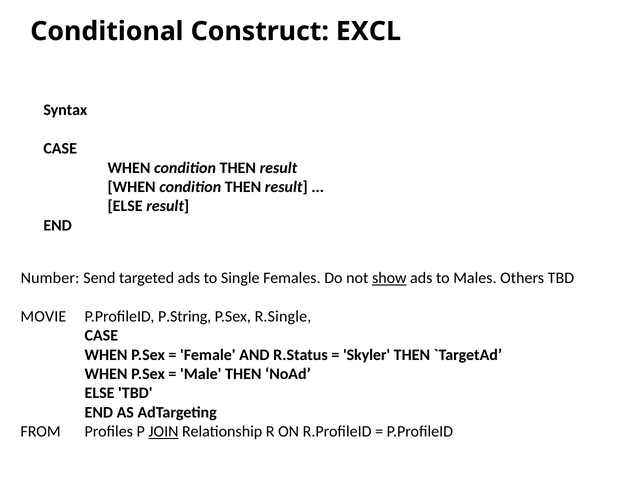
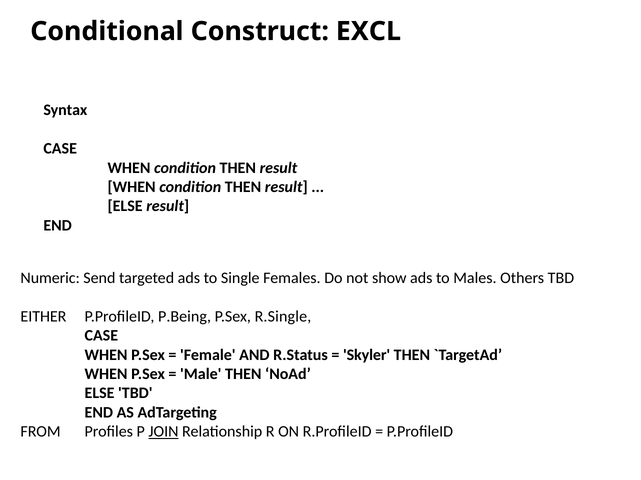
Number: Number -> Numeric (50, 278)
show underline: present -> none (389, 278)
MOVIE: MOVIE -> EITHER (43, 317)
P.String: P.String -> P.Being (185, 317)
